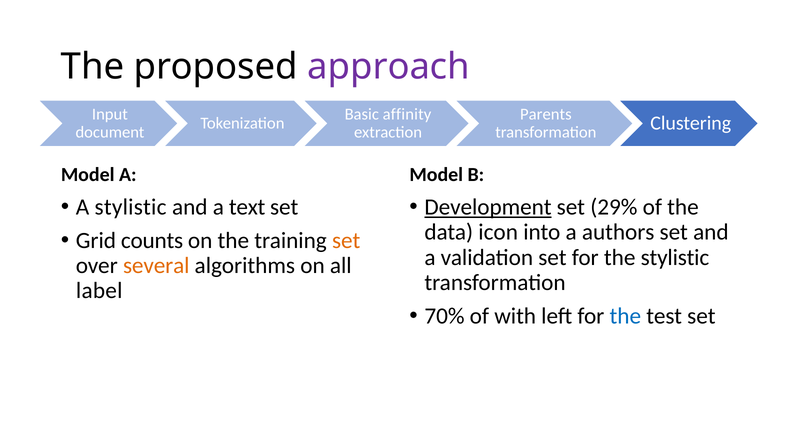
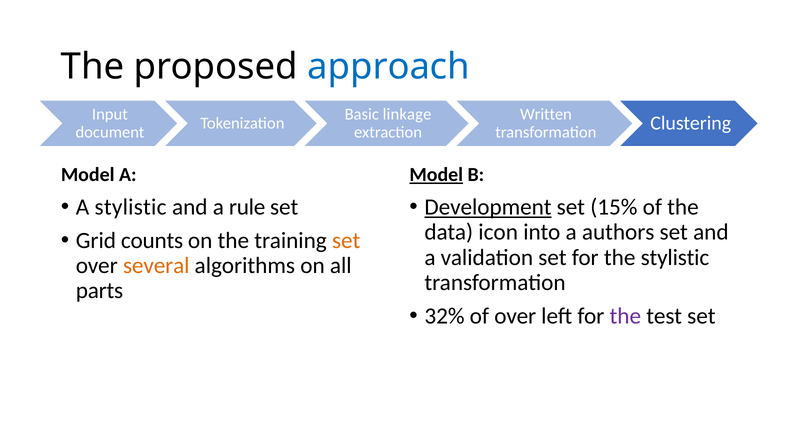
approach colour: purple -> blue (389, 67)
affinity: affinity -> linkage (407, 114)
Parents: Parents -> Written (546, 114)
Model underline: none -> present (436, 175)
text: text -> rule (247, 207)
29%: 29% -> 15% (614, 207)
label: label -> parts (99, 291)
70%: 70% -> 32% (444, 316)
of with: with -> over (515, 316)
the colour: blue -> purple (625, 316)
